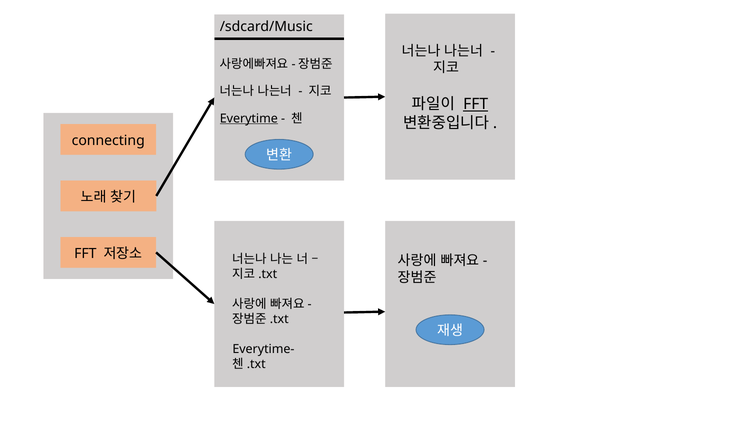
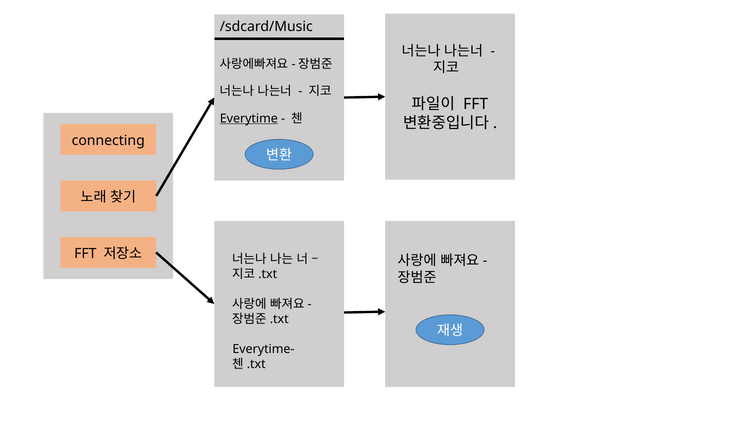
FFT underline: present -> none (476, 104)
